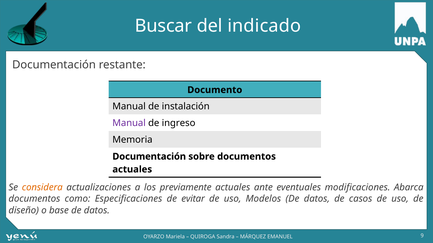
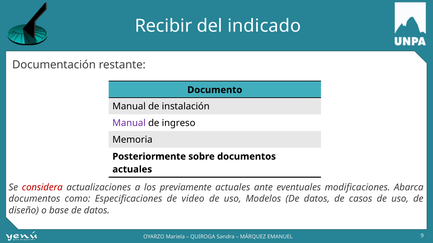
Buscar: Buscar -> Recibir (163, 26)
Documentación: Documentación -> Posteriormente (149, 157)
considera colour: orange -> red (42, 188)
evitar: evitar -> video (193, 199)
